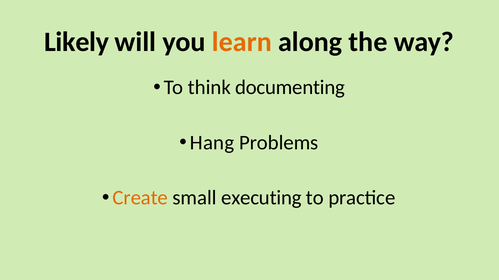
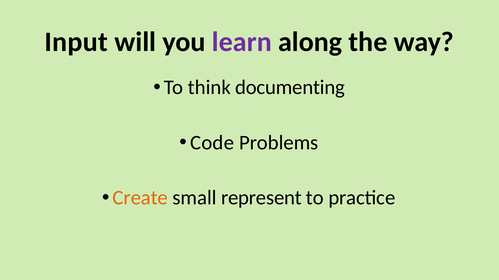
Likely: Likely -> Input (76, 42)
learn colour: orange -> purple (242, 42)
Hang: Hang -> Code (212, 143)
executing: executing -> represent (261, 198)
